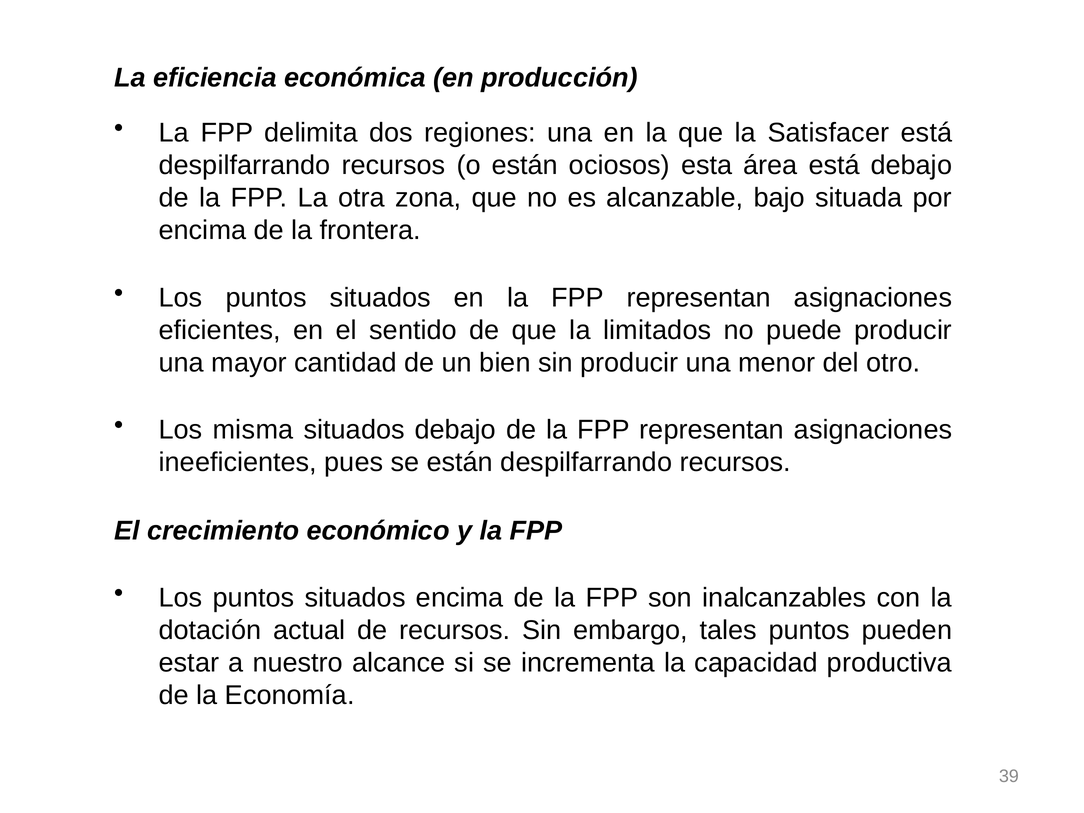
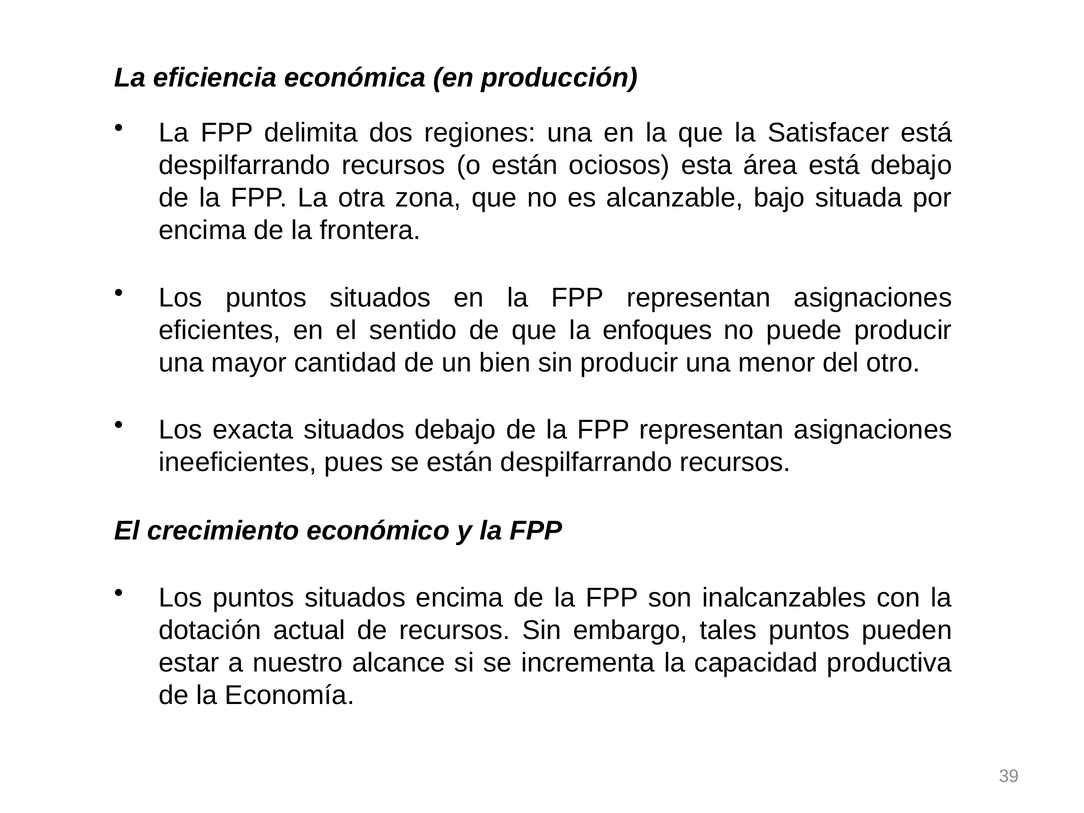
limitados: limitados -> enfoques (657, 330)
misma: misma -> exacta (253, 430)
